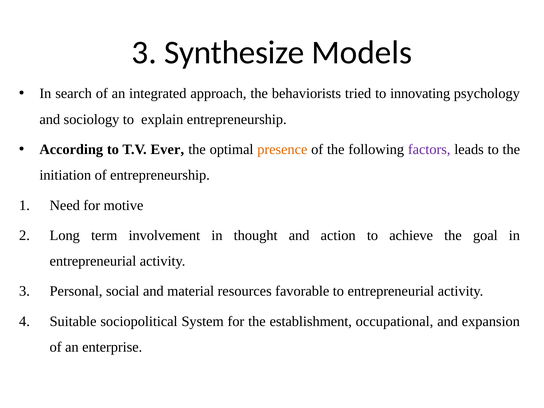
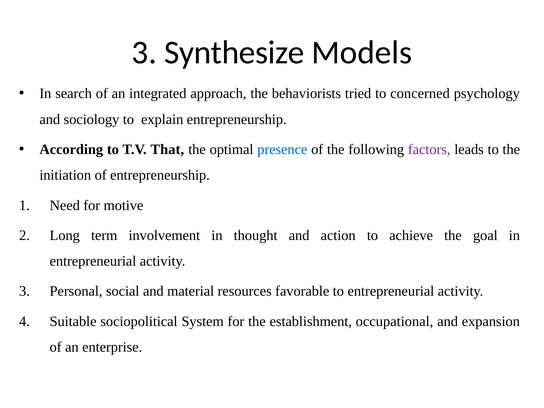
innovating: innovating -> concerned (420, 93)
Ever: Ever -> That (167, 149)
presence colour: orange -> blue (282, 149)
